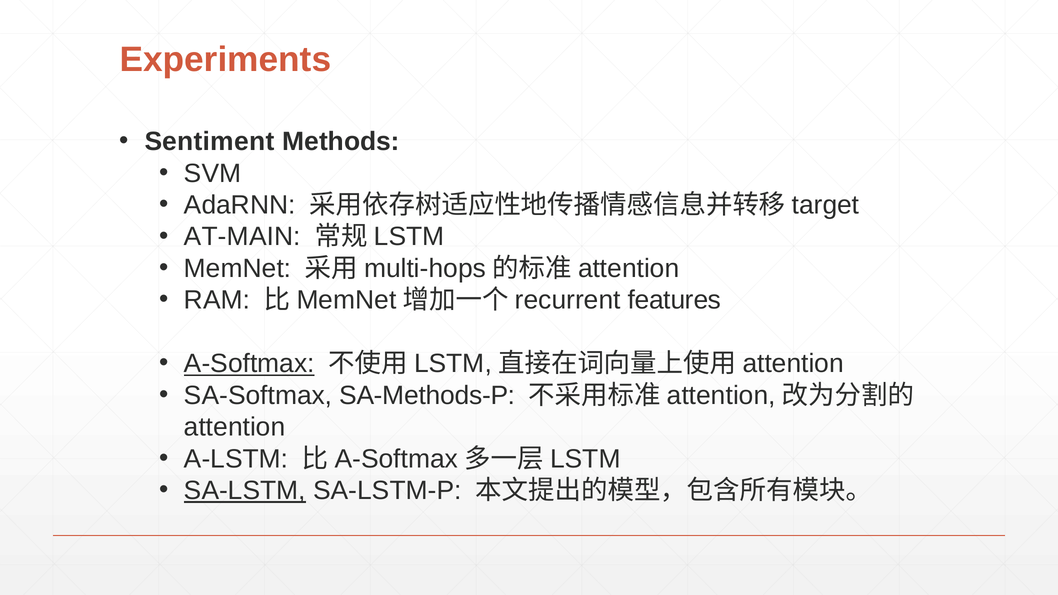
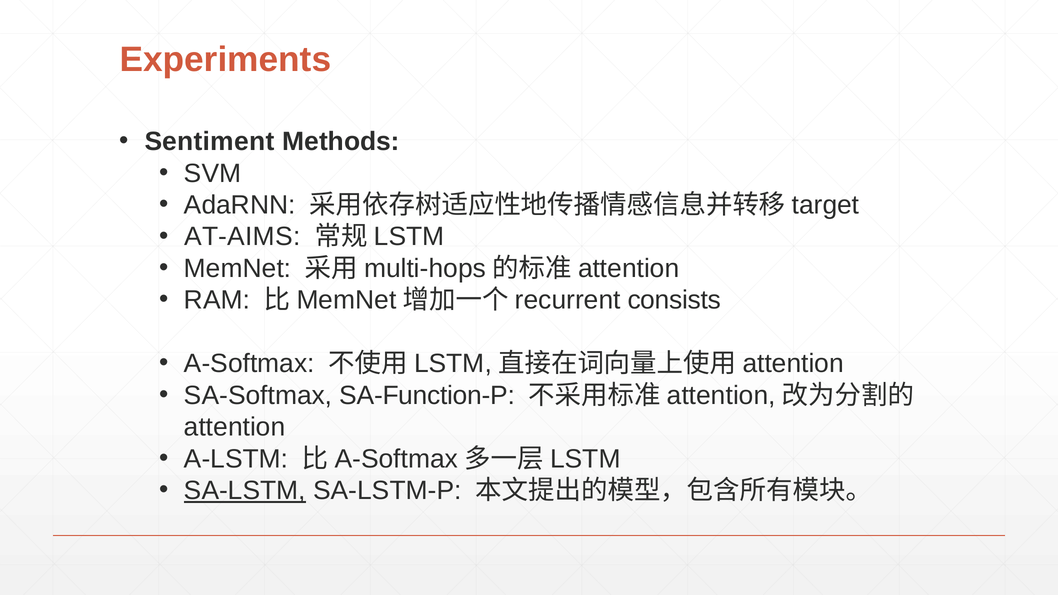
AT-MAIN: AT-MAIN -> AT-AIMS (242, 237)
features: features -> consists (674, 300)
A-Softmax underline: present -> none (249, 364)
SA-Methods-P: SA-Methods-P -> SA-Function-P (427, 396)
